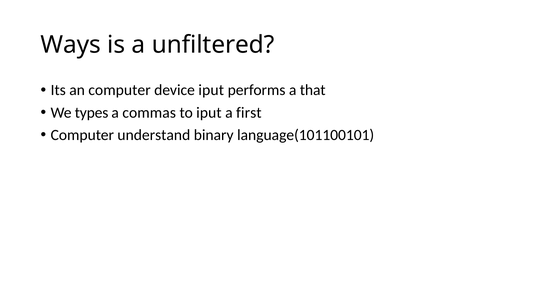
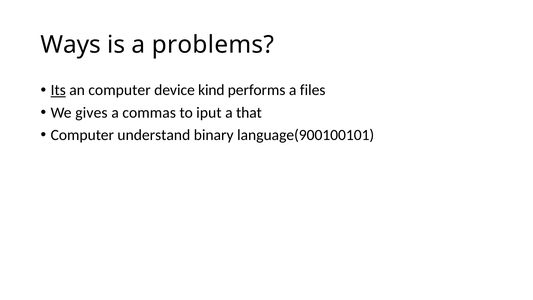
unfiltered: unfiltered -> problems (213, 45)
Its underline: none -> present (58, 90)
device iput: iput -> kind (211, 90)
that: that -> files (313, 90)
types: types -> gives (91, 112)
first: first -> that (249, 112)
language(101100101: language(101100101 -> language(900100101 (306, 135)
